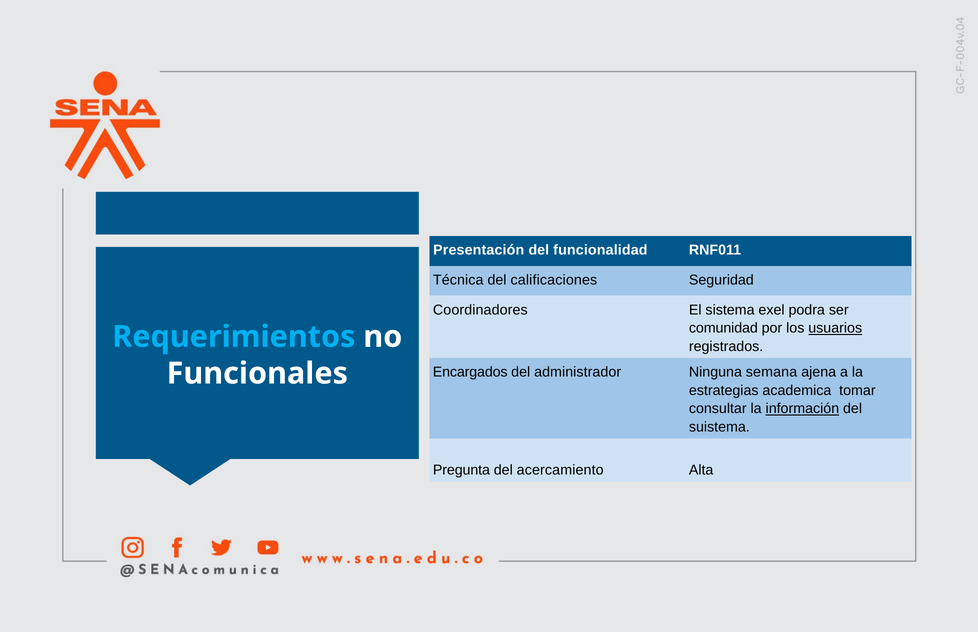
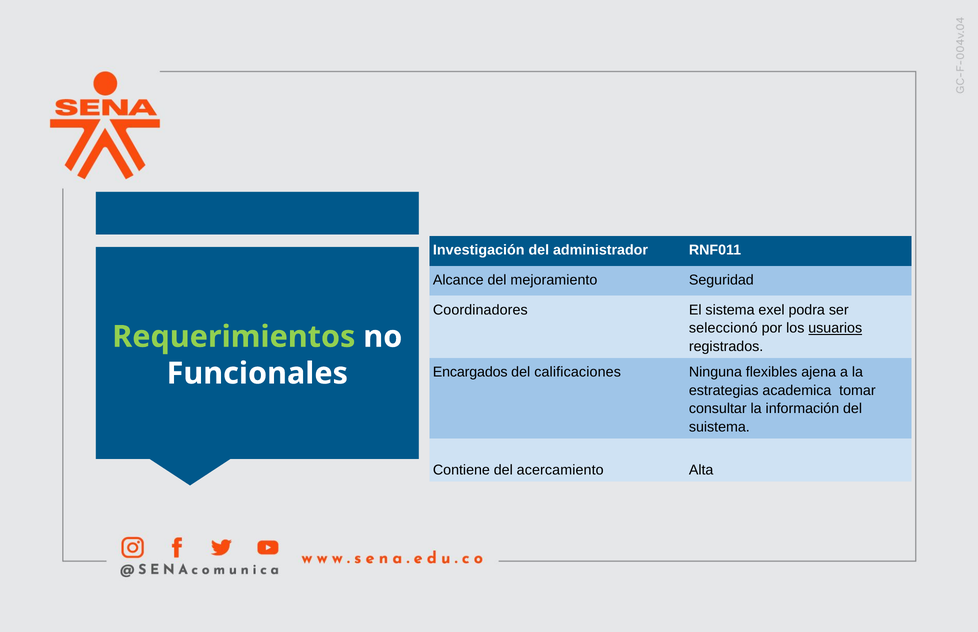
Presentación: Presentación -> Investigación (479, 250)
funcionalidad: funcionalidad -> administrador (600, 250)
Técnica: Técnica -> Alcance (458, 280)
calificaciones: calificaciones -> mejoramiento (554, 280)
comunidad: comunidad -> seleccionó (723, 328)
Requerimientos colour: light blue -> light green (234, 337)
administrador: administrador -> calificaciones (578, 372)
semana: semana -> flexibles (772, 372)
información underline: present -> none (802, 409)
Pregunta: Pregunta -> Contiene (461, 470)
